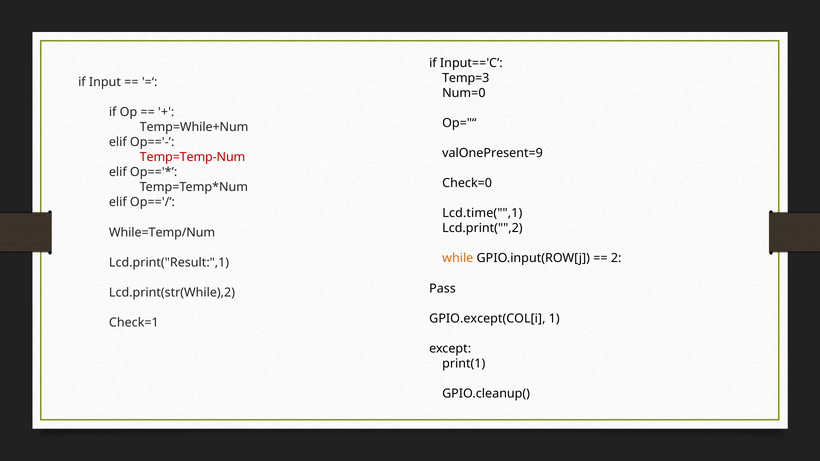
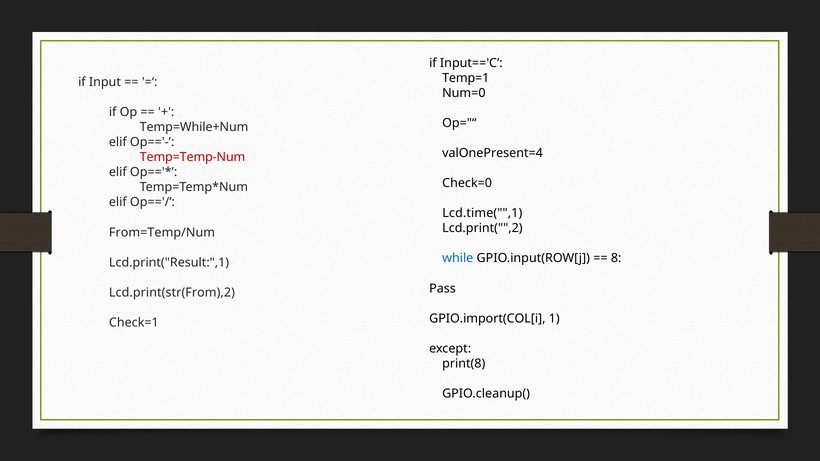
Temp=3: Temp=3 -> Temp=1 (466, 78)
valOnePresent=9: valOnePresent=9 -> valOnePresent=4 (493, 153)
While=Temp/Num: While=Temp/Num -> From=Temp/Num (162, 233)
while colour: orange -> blue (458, 258)
2: 2 -> 8 (616, 258)
Lcd.print(str(While),2: Lcd.print(str(While),2 -> Lcd.print(str(From),2 (172, 293)
GPIO.except(COL[i: GPIO.except(COL[i -> GPIO.import(COL[i (487, 319)
print(1: print(1 -> print(8 (464, 364)
